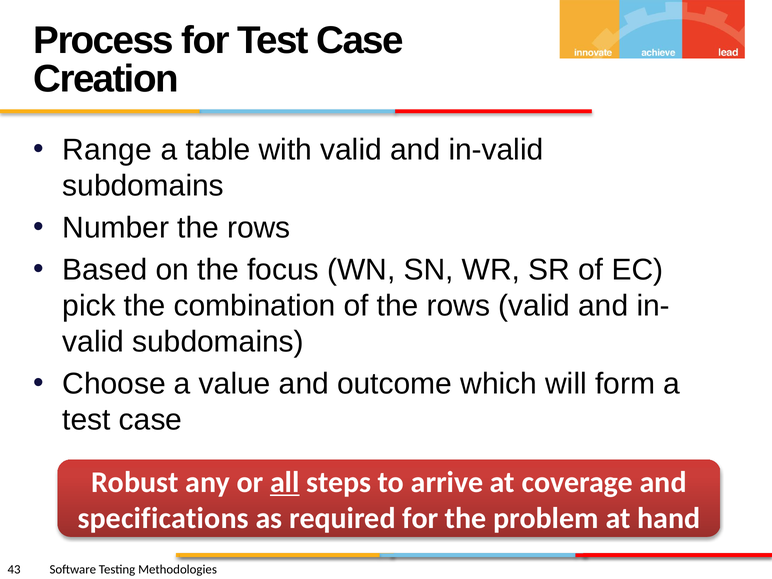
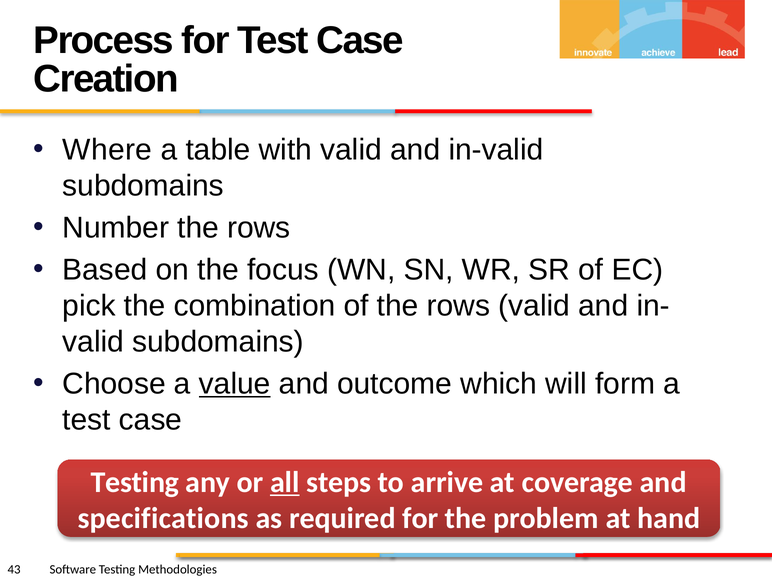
Range: Range -> Where (107, 150)
value underline: none -> present (235, 384)
Robust: Robust -> Testing (135, 482)
